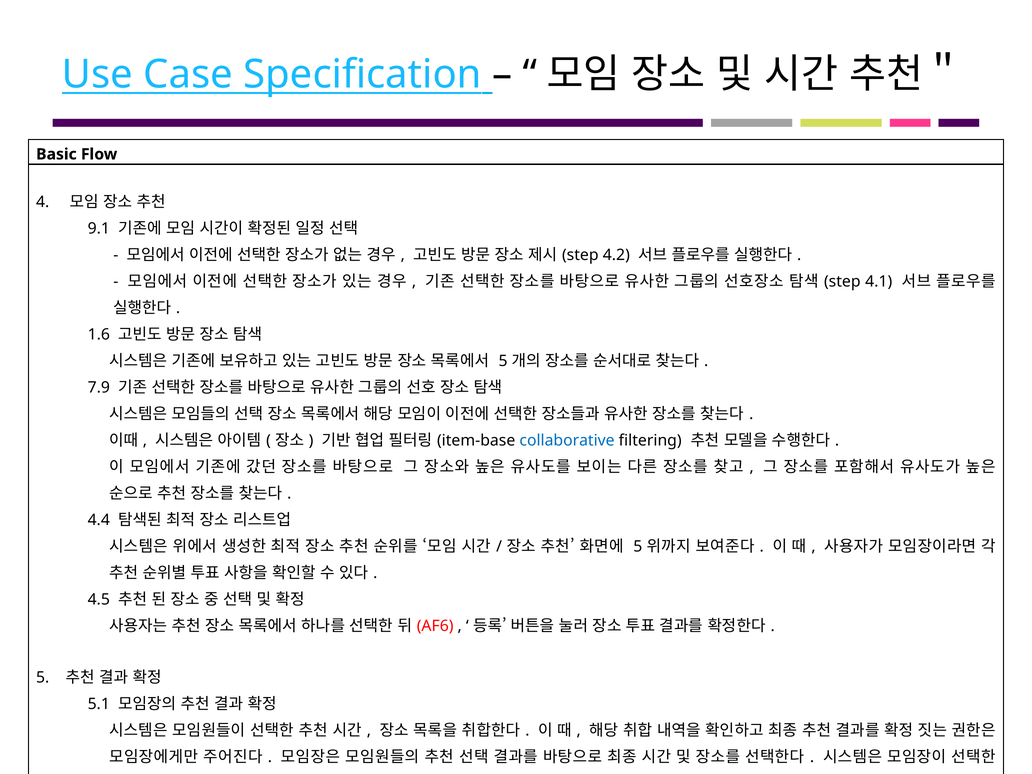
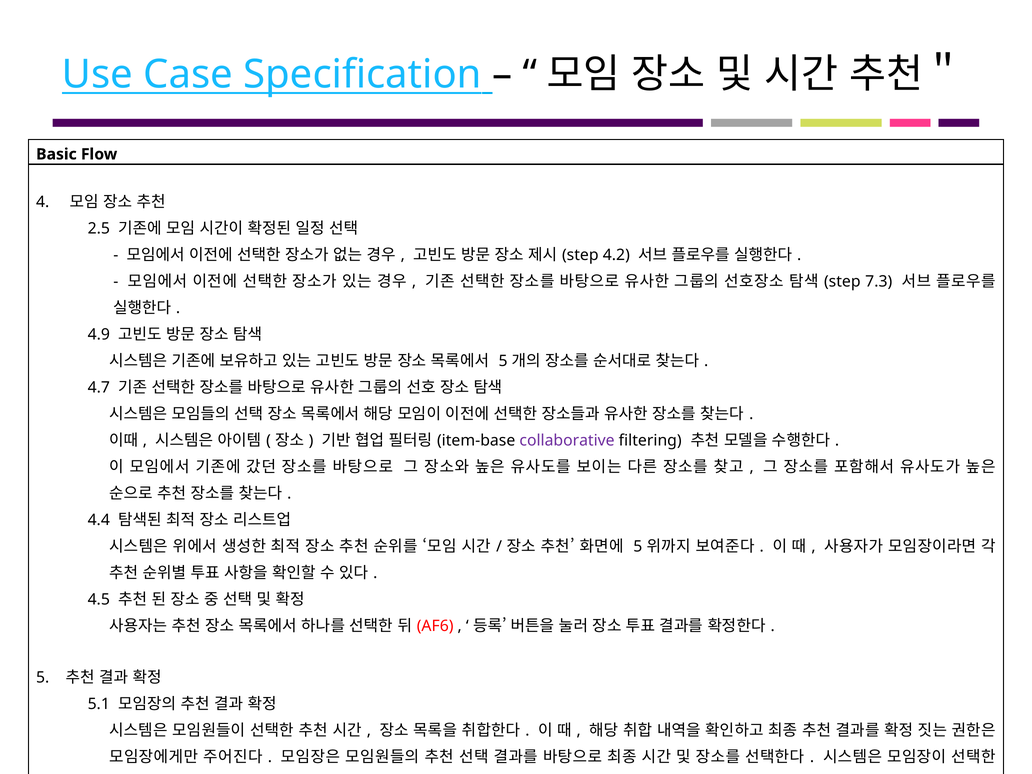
9.1: 9.1 -> 2.5 (99, 229)
4.1: 4.1 -> 7.3 (879, 282)
1.6: 1.6 -> 4.9 (99, 335)
7.9: 7.9 -> 4.7 (99, 388)
collaborative colour: blue -> purple (567, 441)
